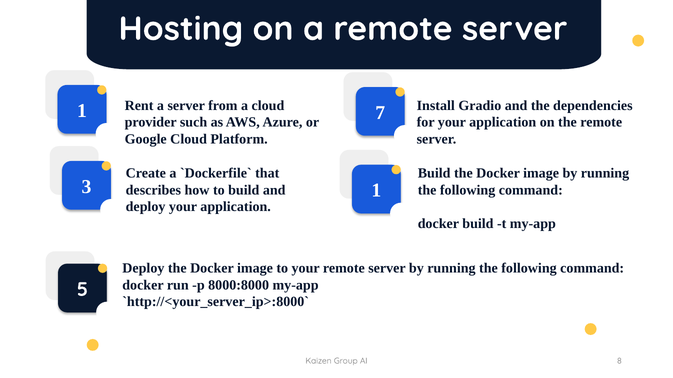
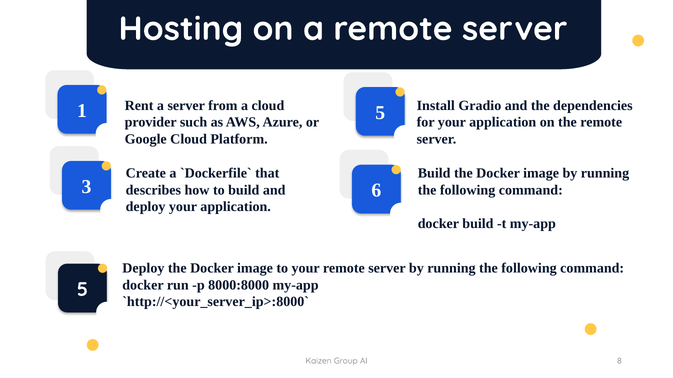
1 7: 7 -> 5 (380, 113)
3 1: 1 -> 6 (376, 191)
